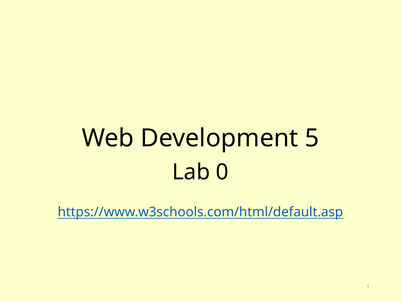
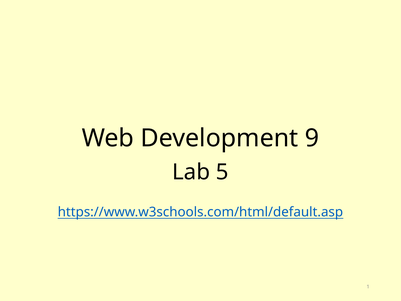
5: 5 -> 9 (312, 138)
0: 0 -> 5 (222, 172)
